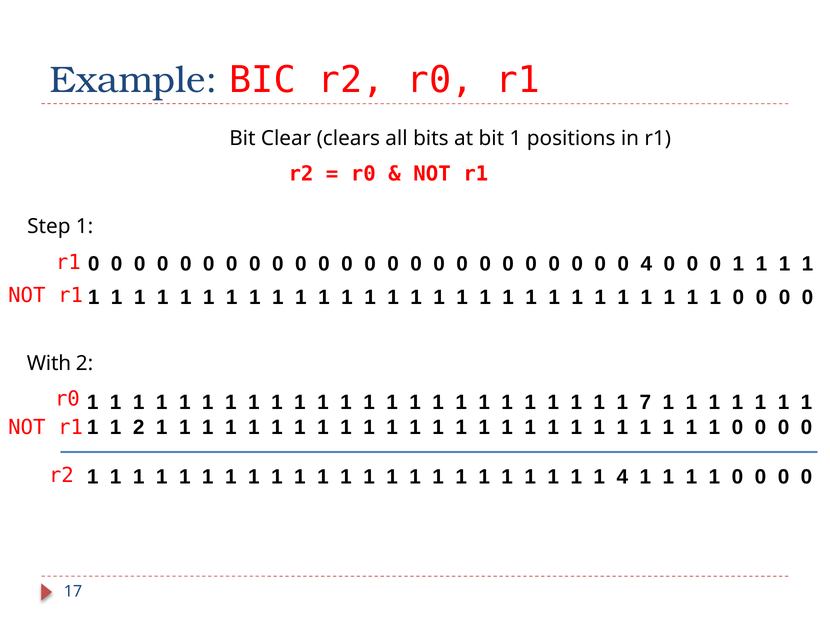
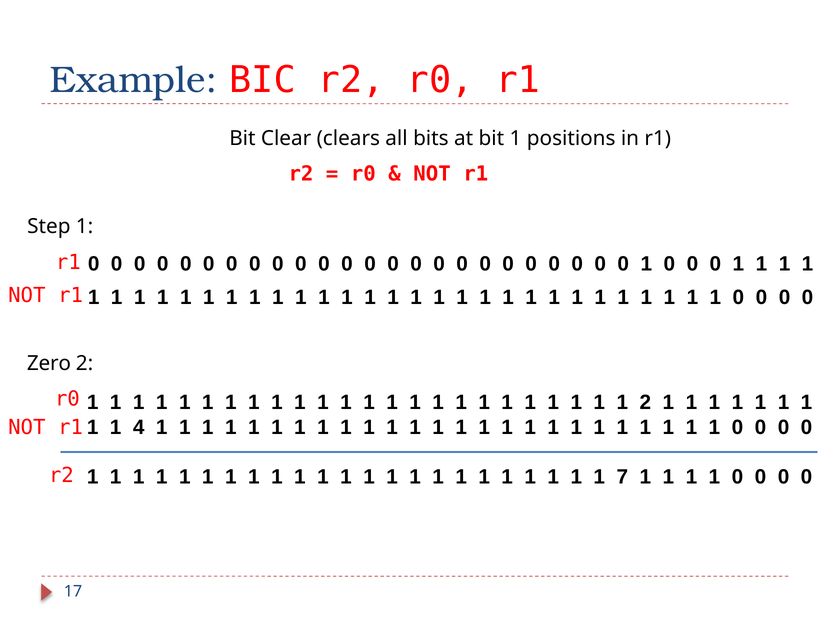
4: 4 -> 1 (646, 264)
With: With -> Zero (49, 364)
1 7: 7 -> 2 (645, 403)
1 2: 2 -> 4 (139, 428)
1 4: 4 -> 7 (622, 477)
